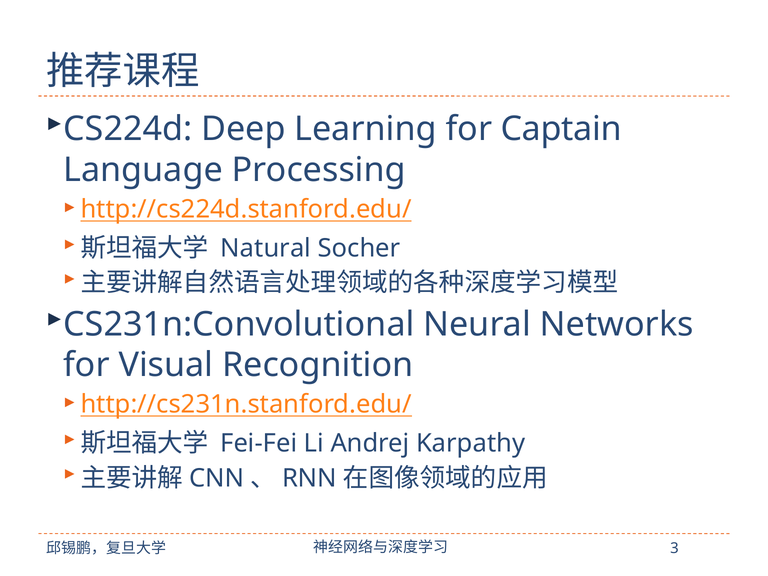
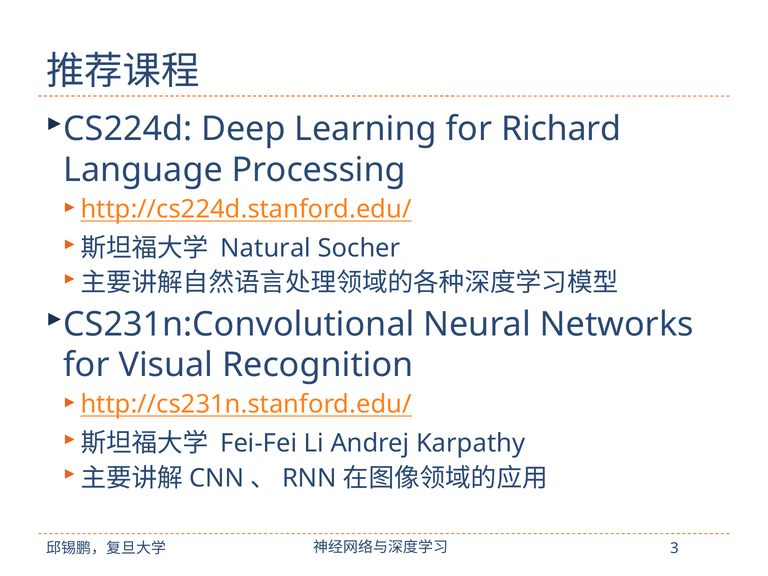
Captain: Captain -> Richard (561, 129)
